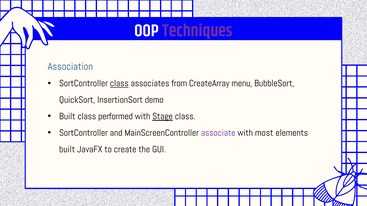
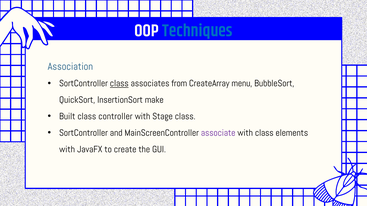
Techniques colour: purple -> blue (197, 31)
demo: demo -> make (154, 100)
performed: performed -> controller (115, 117)
Stage underline: present -> none (163, 117)
with most: most -> class (264, 133)
built: built -> with (67, 150)
